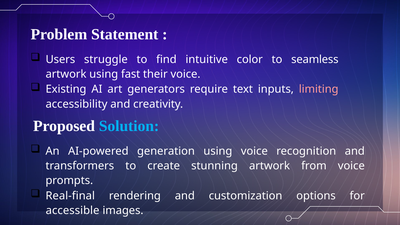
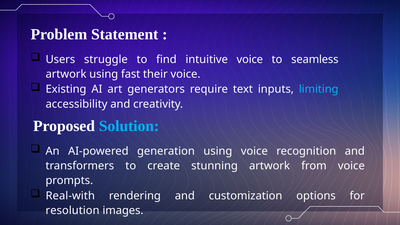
intuitive color: color -> voice (250, 59)
limiting colour: pink -> light blue (319, 89)
Real-final: Real-final -> Real-with (70, 196)
accessible: accessible -> resolution (73, 211)
